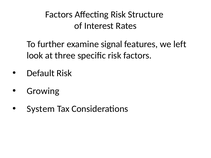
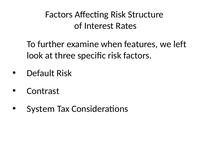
signal: signal -> when (112, 44)
Growing: Growing -> Contrast (43, 91)
